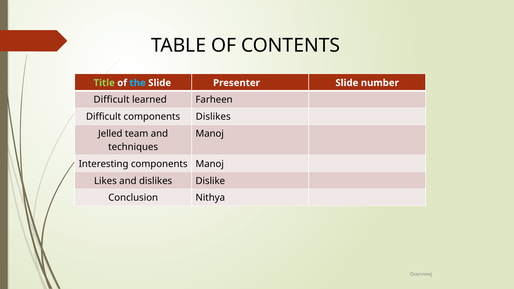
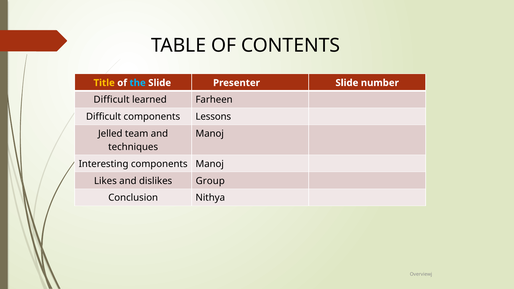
Title colour: light green -> yellow (104, 83)
components Dislikes: Dislikes -> Lessons (213, 117)
Dislike: Dislike -> Group (210, 181)
